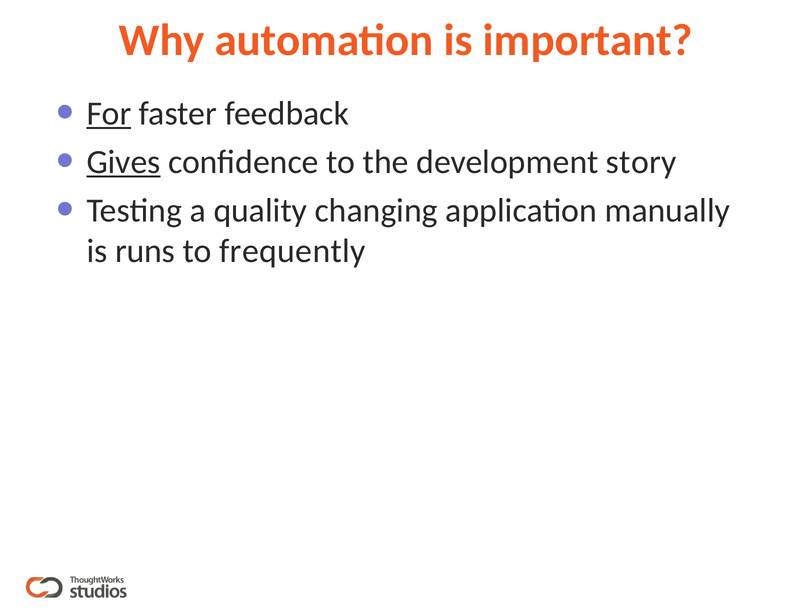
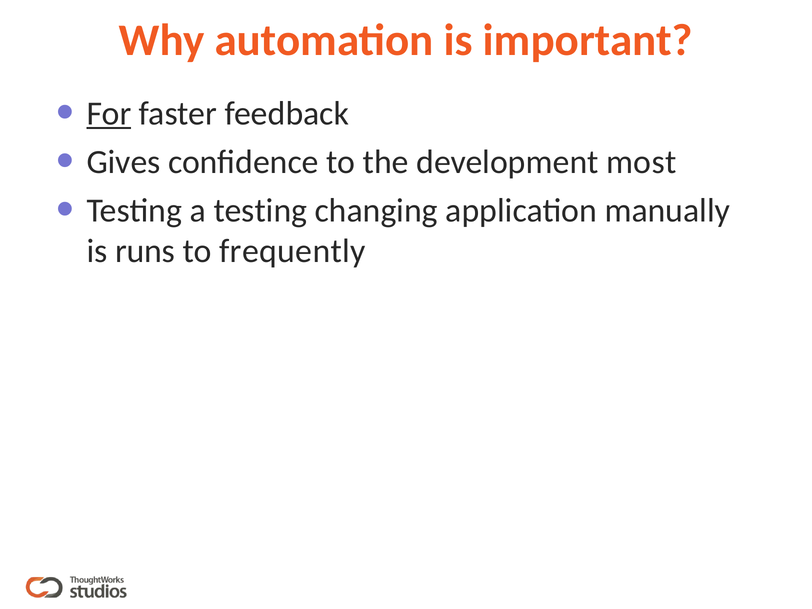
Gives underline: present -> none (124, 162)
story: story -> most (641, 162)
a quality: quality -> testing (260, 211)
